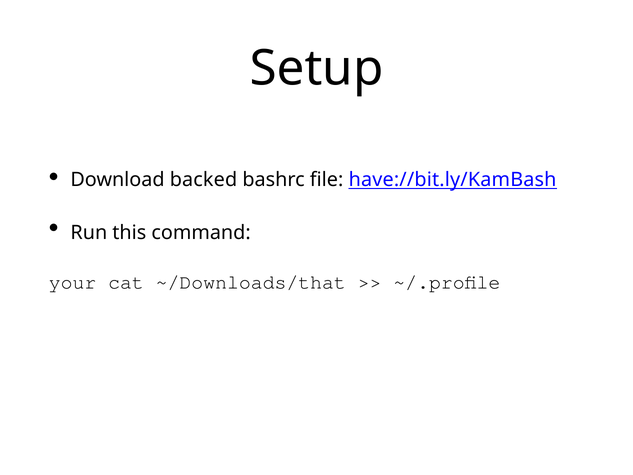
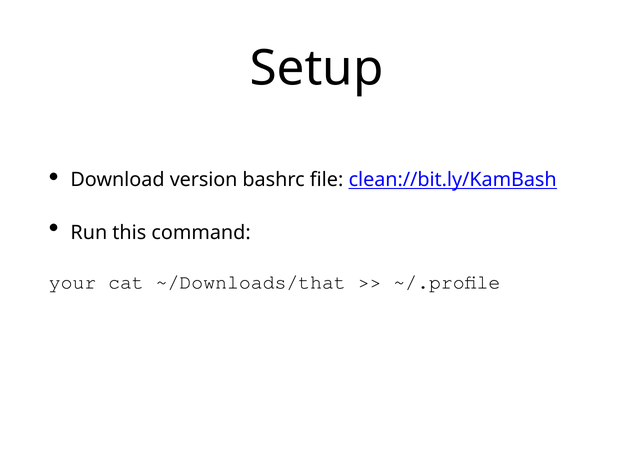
backed: backed -> version (204, 179)
have://bit.ly/KamBash: have://bit.ly/KamBash -> clean://bit.ly/KamBash (453, 179)
